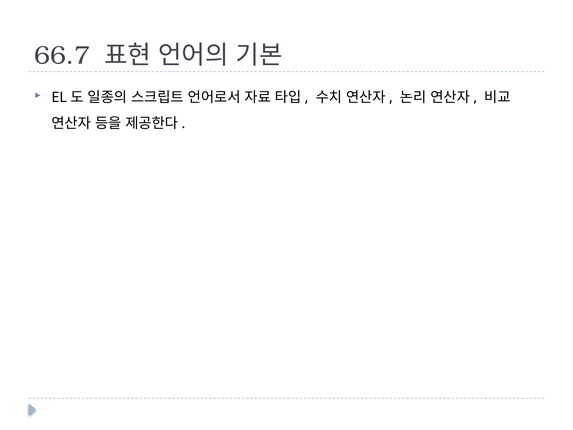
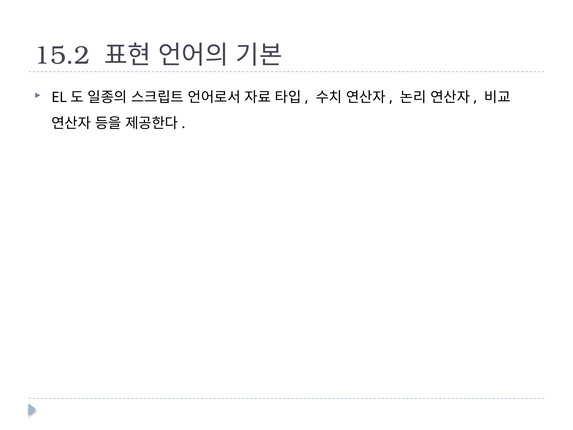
66.7: 66.7 -> 15.2 (62, 55)
